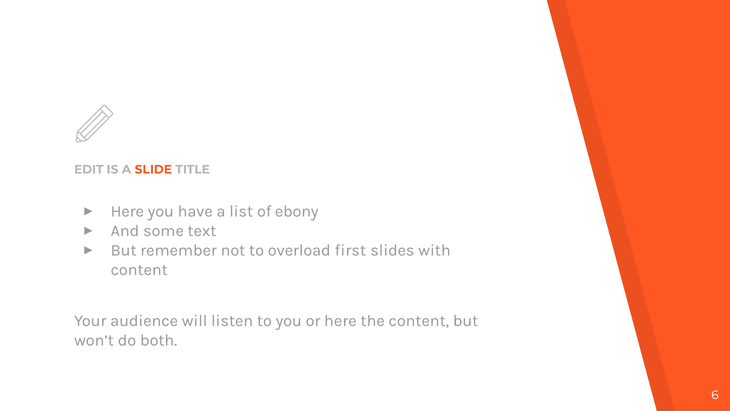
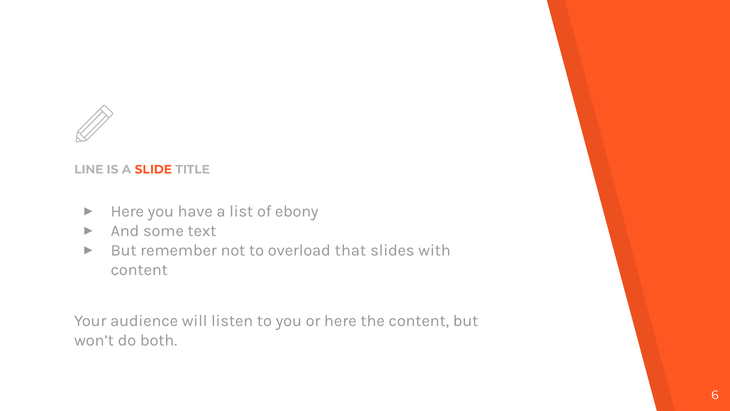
EDIT: EDIT -> LINE (89, 169)
first: first -> that (350, 250)
